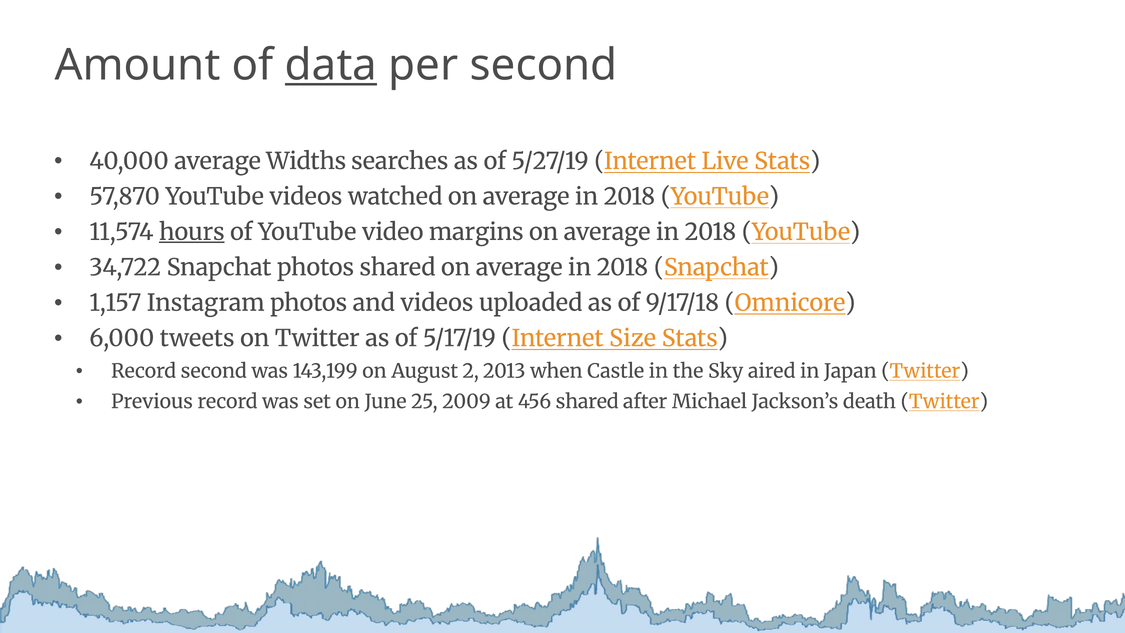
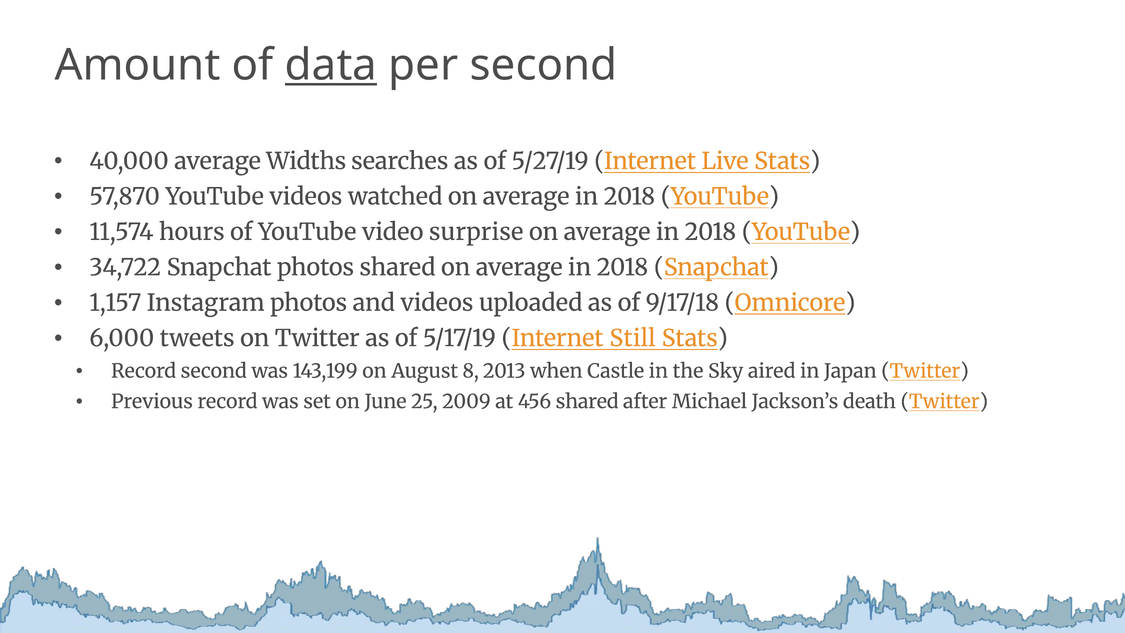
hours underline: present -> none (192, 232)
margins: margins -> surprise (476, 232)
Size: Size -> Still (632, 338)
2: 2 -> 8 (471, 371)
